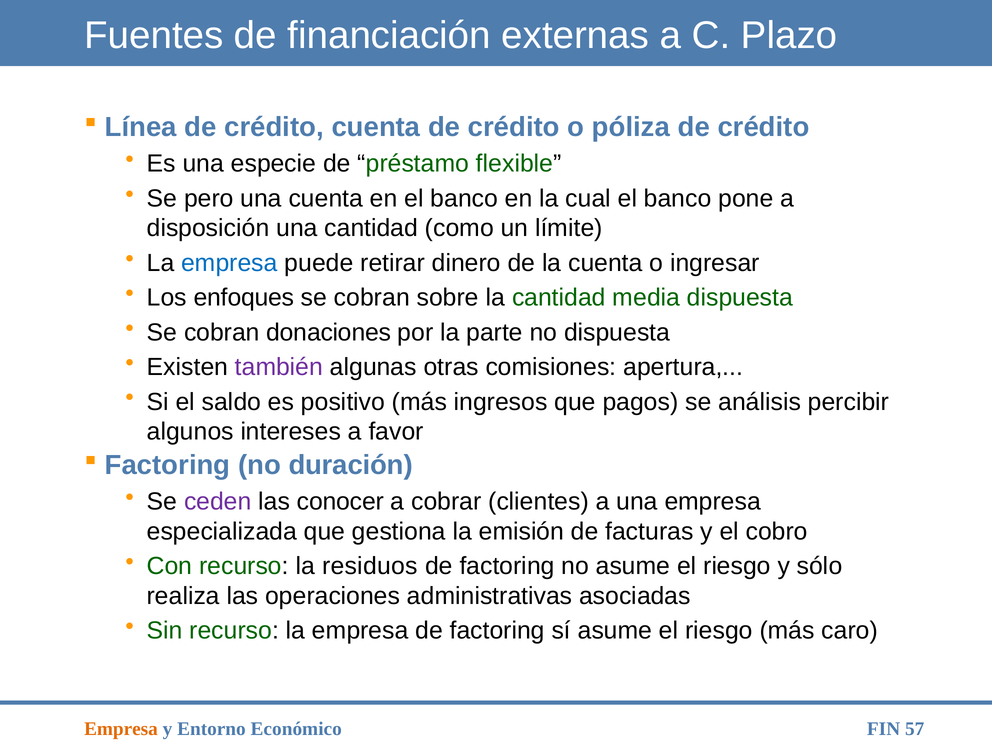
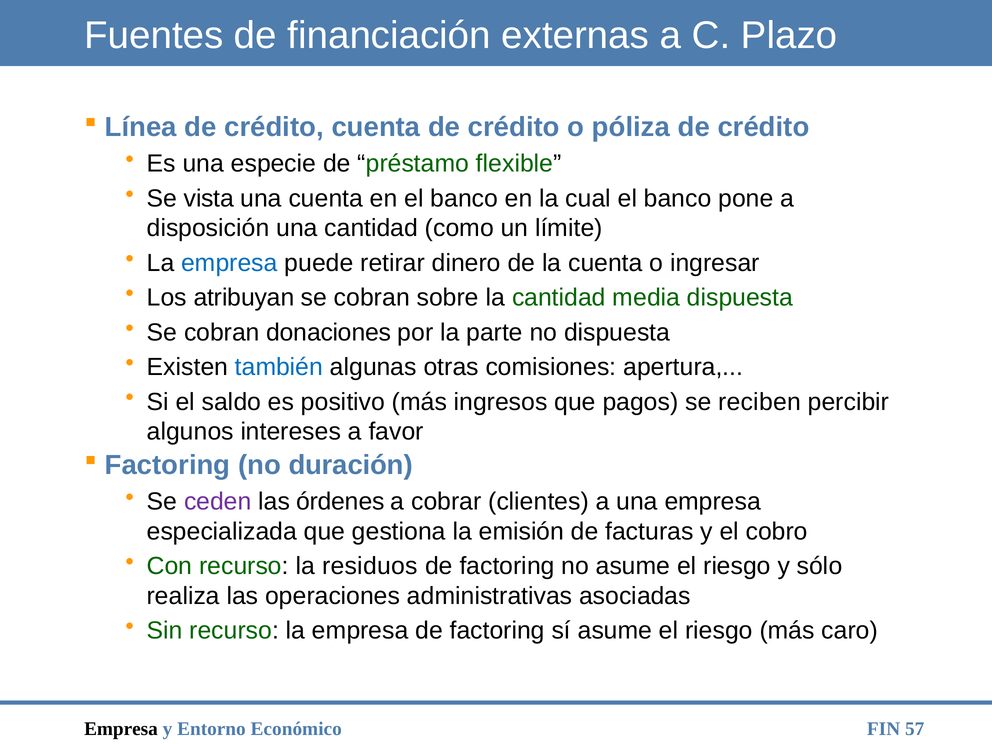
pero: pero -> vista (209, 198)
enfoques: enfoques -> atribuyan (244, 298)
también colour: purple -> blue (279, 367)
análisis: análisis -> reciben (760, 402)
conocer: conocer -> órdenes (340, 502)
Empresa colour: orange -> black (121, 729)
